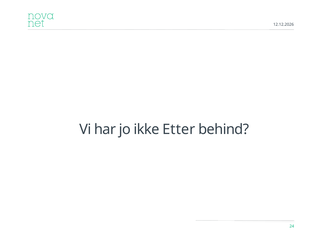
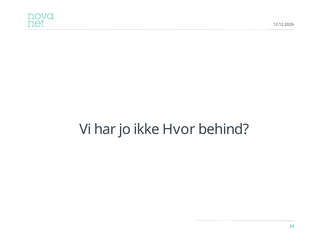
Etter: Etter -> Hvor (179, 129)
